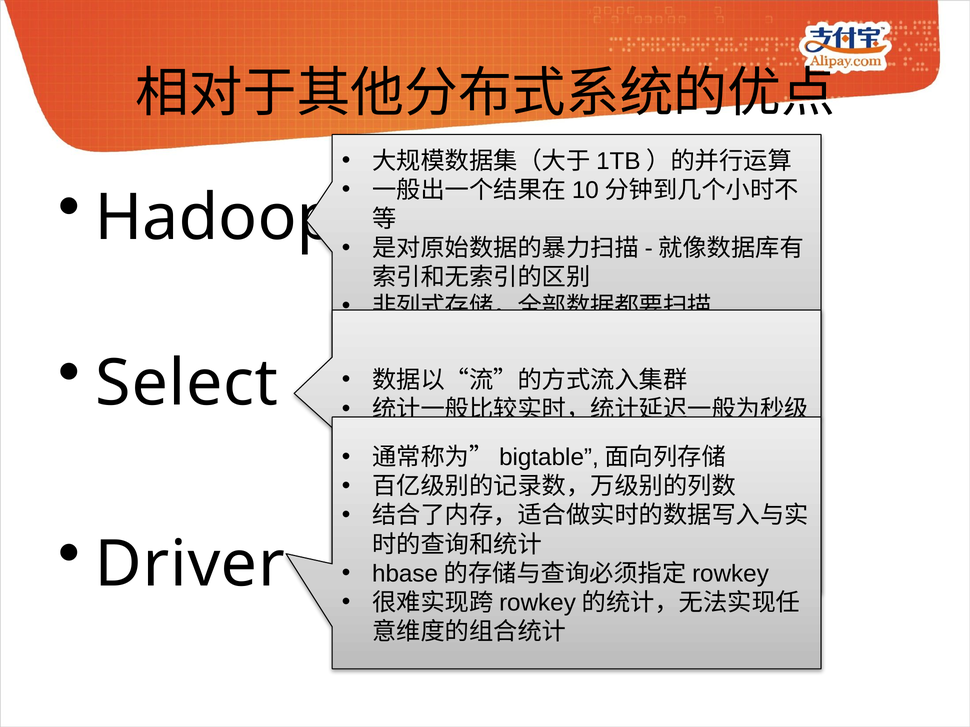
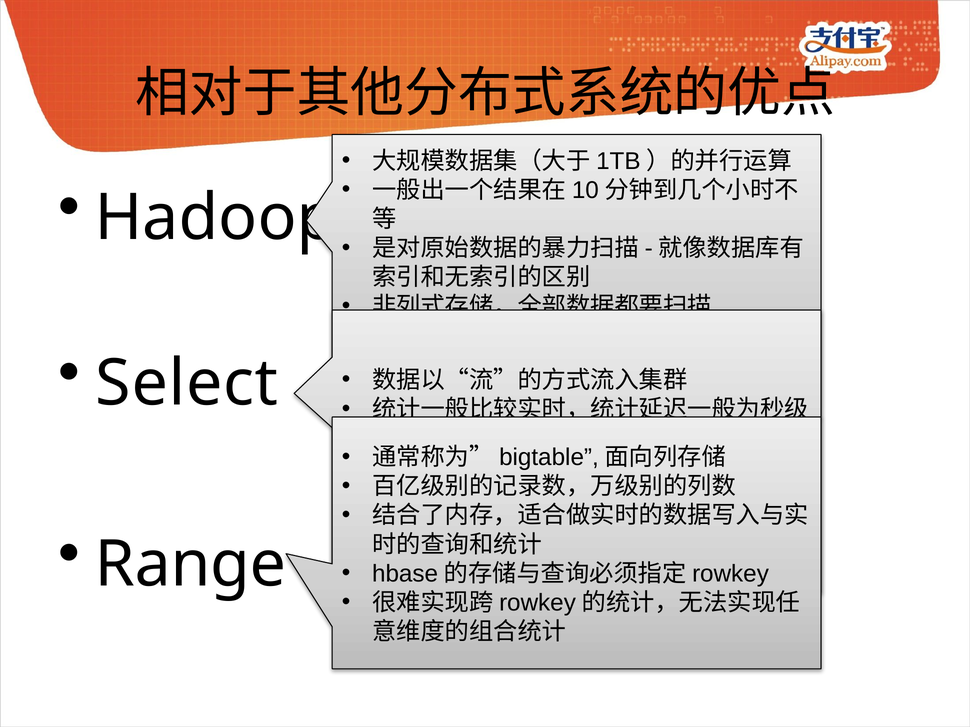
Driver: Driver -> Range (190, 565)
